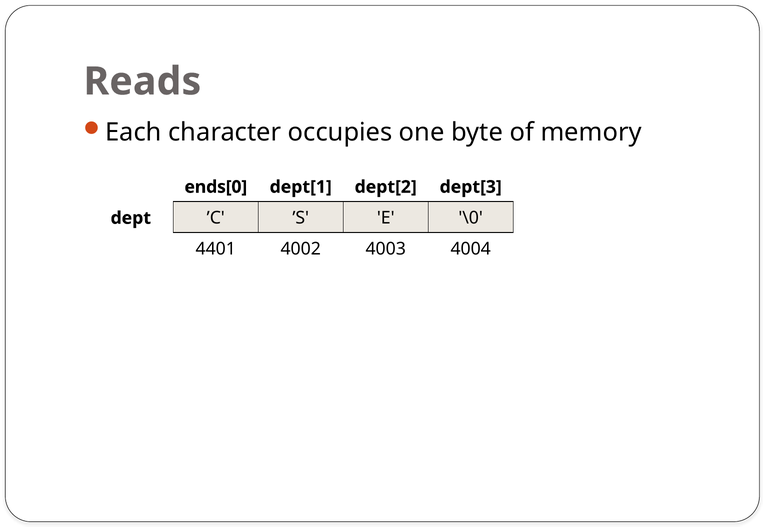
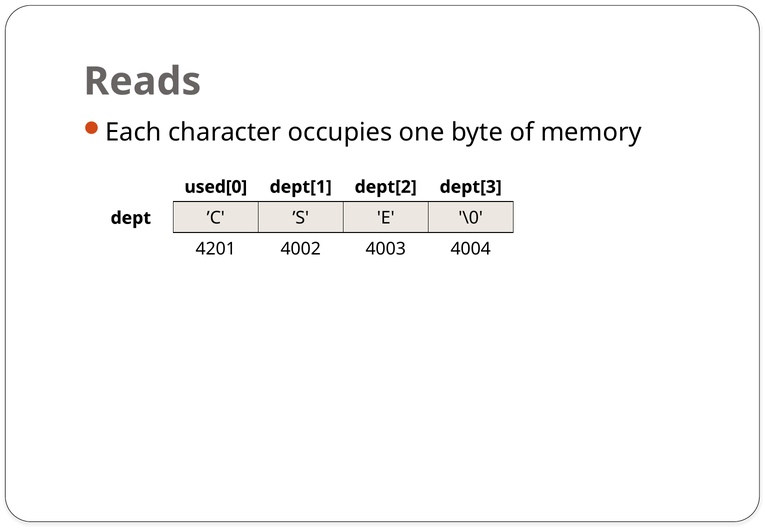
ends[0: ends[0 -> used[0 (216, 187)
4401: 4401 -> 4201 (216, 249)
